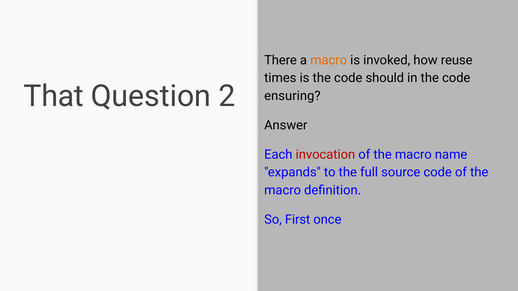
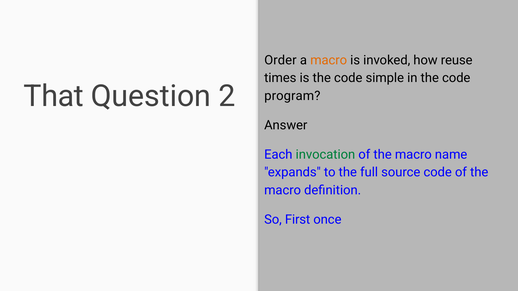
There: There -> Order (280, 60)
should: should -> simple (385, 78)
ensuring: ensuring -> program (292, 96)
invocation colour: red -> green (325, 155)
